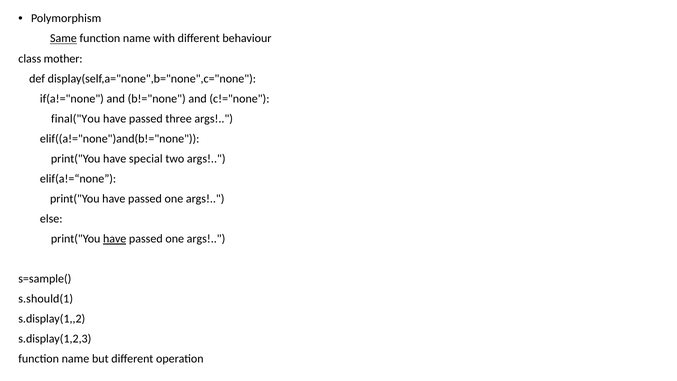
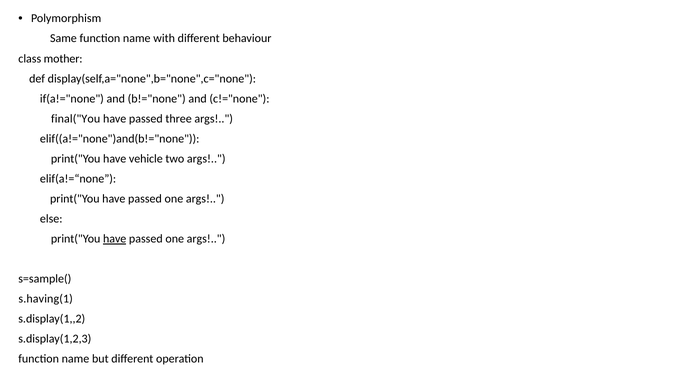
Same underline: present -> none (63, 39)
special: special -> vehicle (146, 159)
s.should(1: s.should(1 -> s.having(1 (46, 299)
